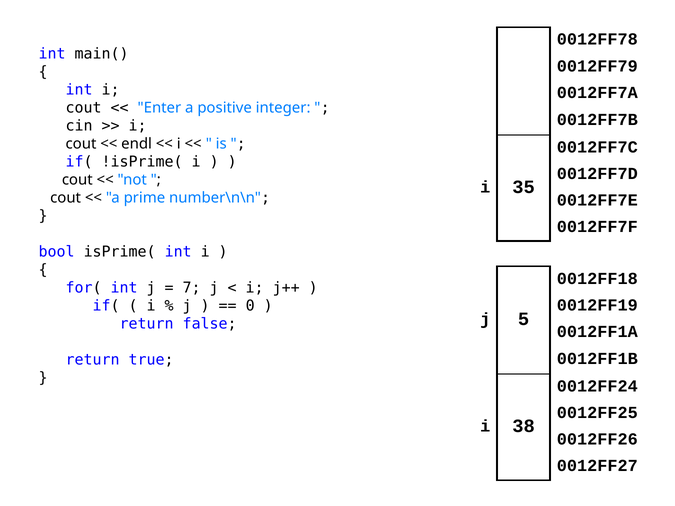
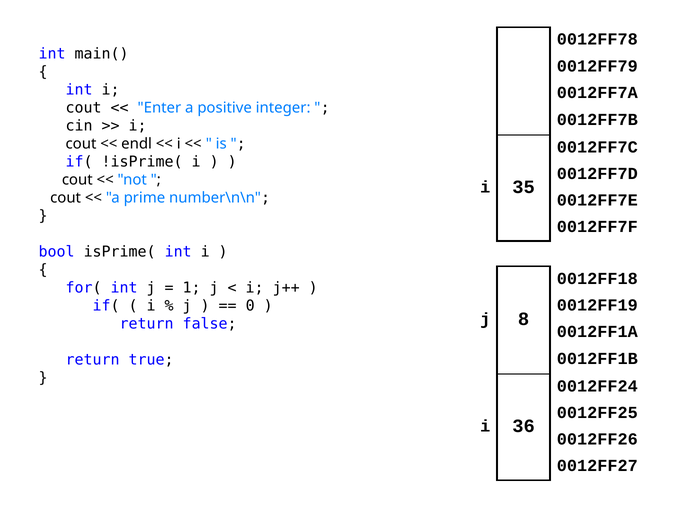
7: 7 -> 1 (192, 288)
5: 5 -> 8 (524, 319)
38: 38 -> 36 (524, 426)
